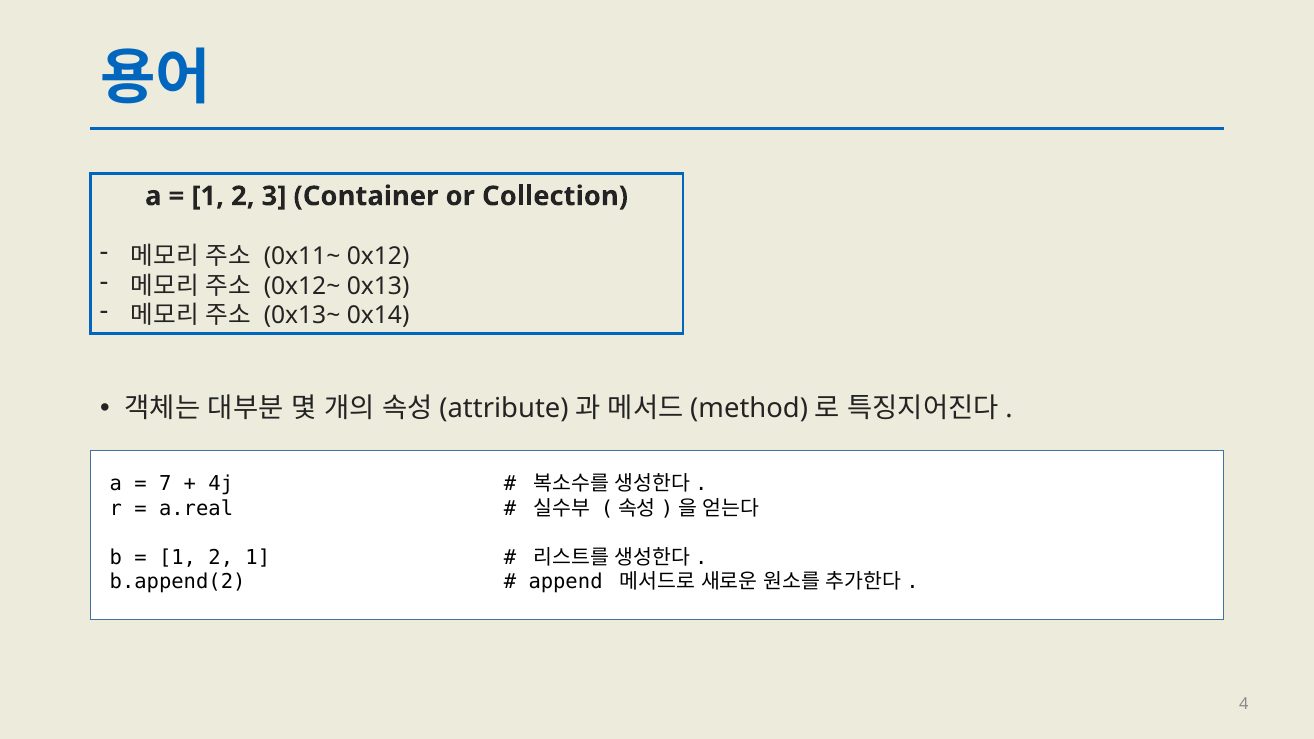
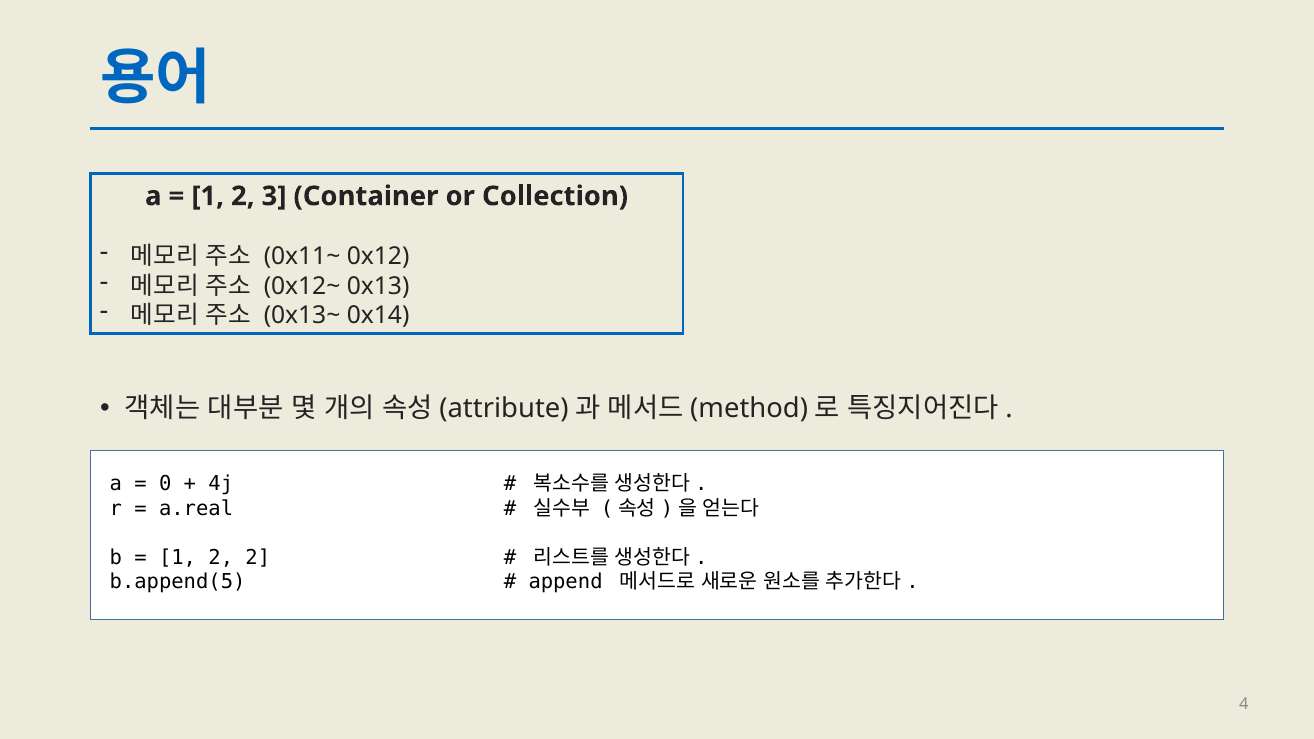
7: 7 -> 0 (165, 484)
2 1: 1 -> 2 (258, 558)
b.append(2: b.append(2 -> b.append(5 (178, 582)
